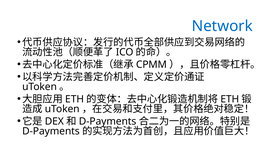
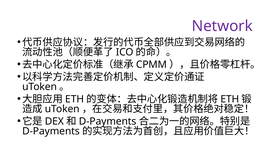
Network colour: blue -> purple (222, 26)
